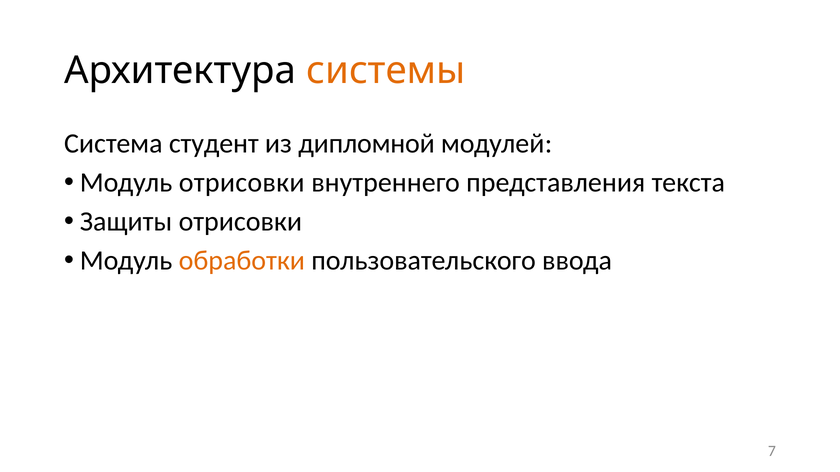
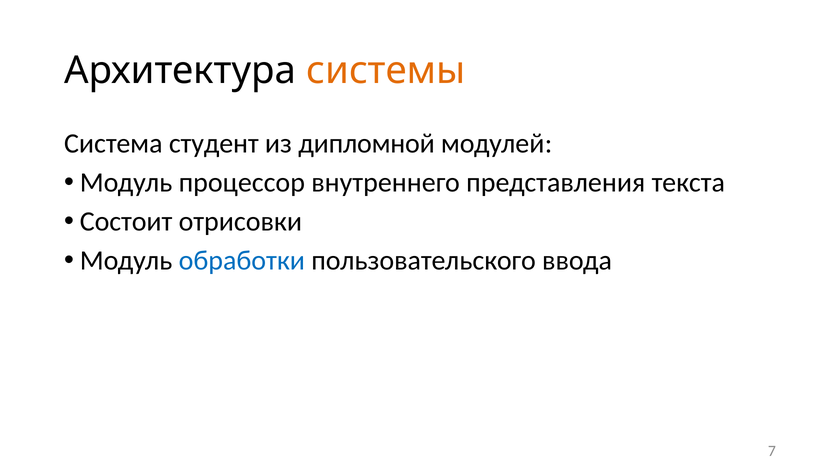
Модуль отрисовки: отрисовки -> процессор (242, 183)
Защиты: Защиты -> Состоит (126, 222)
обработки colour: orange -> blue (242, 261)
